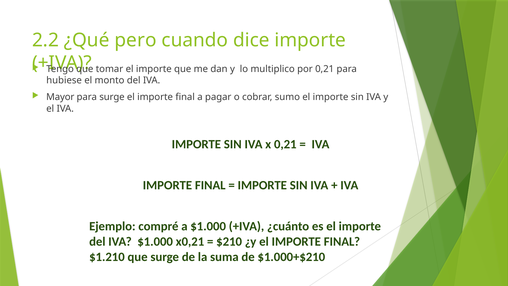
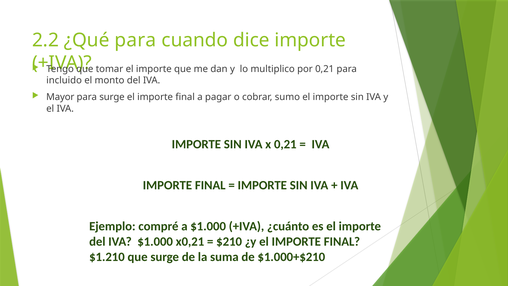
¿Qué pero: pero -> para (135, 40)
hubiese: hubiese -> incluido (64, 80)
